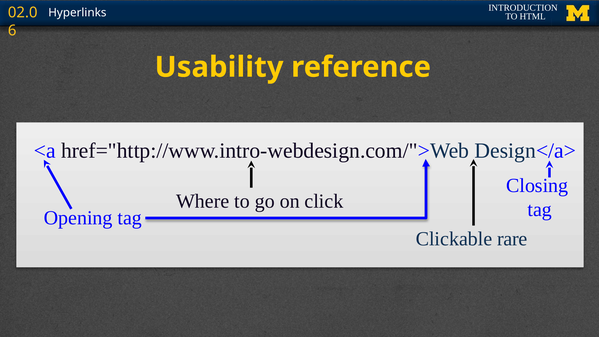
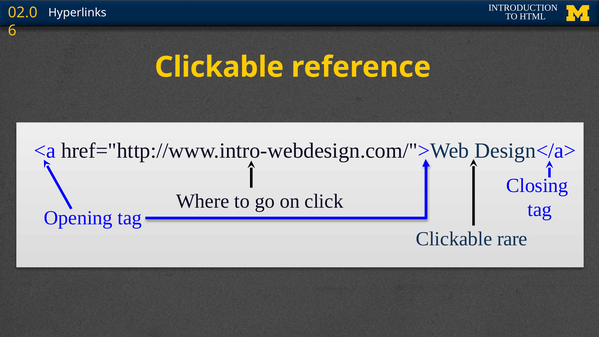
Usability: Usability -> Clickable (219, 67)
